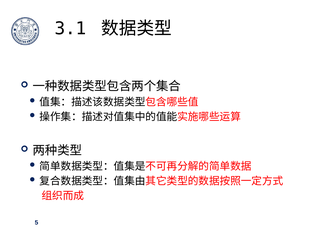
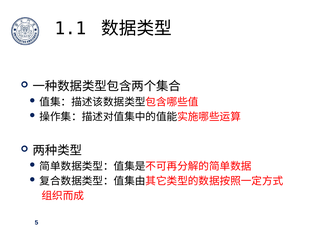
3.1: 3.1 -> 1.1 (70, 29)
